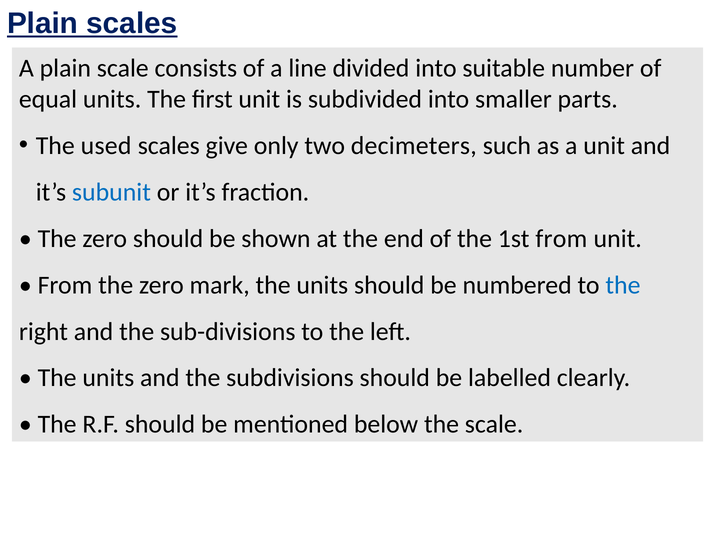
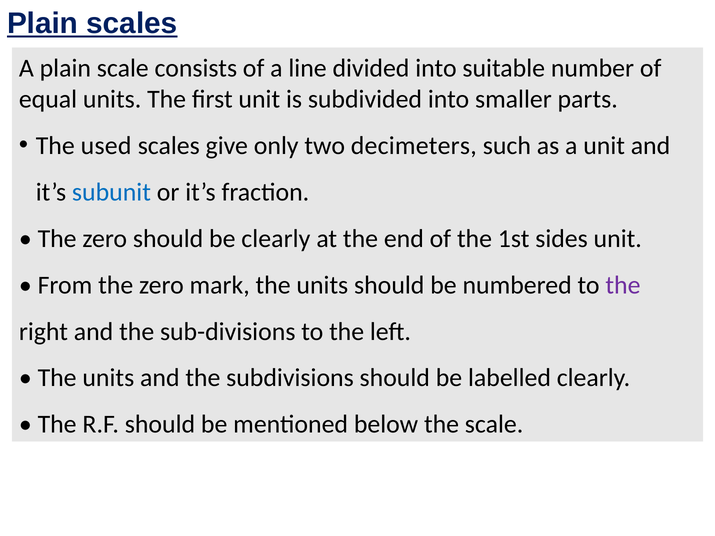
be shown: shown -> clearly (276, 239)
1st from: from -> sides (562, 239)
the colour: blue -> purple (623, 285)
